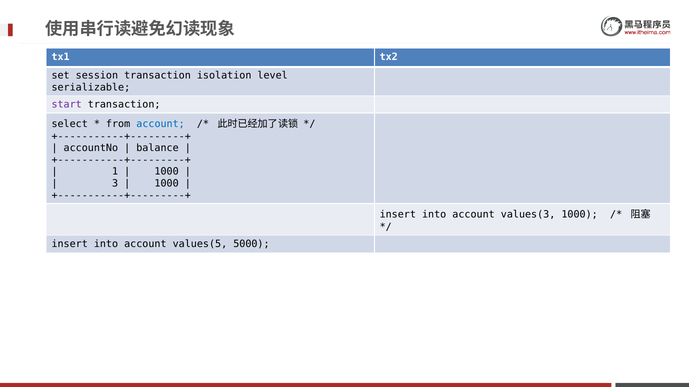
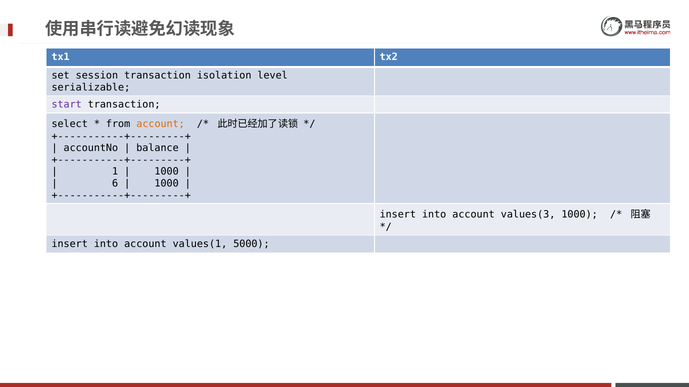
account colour: blue -> orange (161, 124)
3: 3 -> 6 (115, 184)
values(5: values(5 -> values(1 (200, 244)
